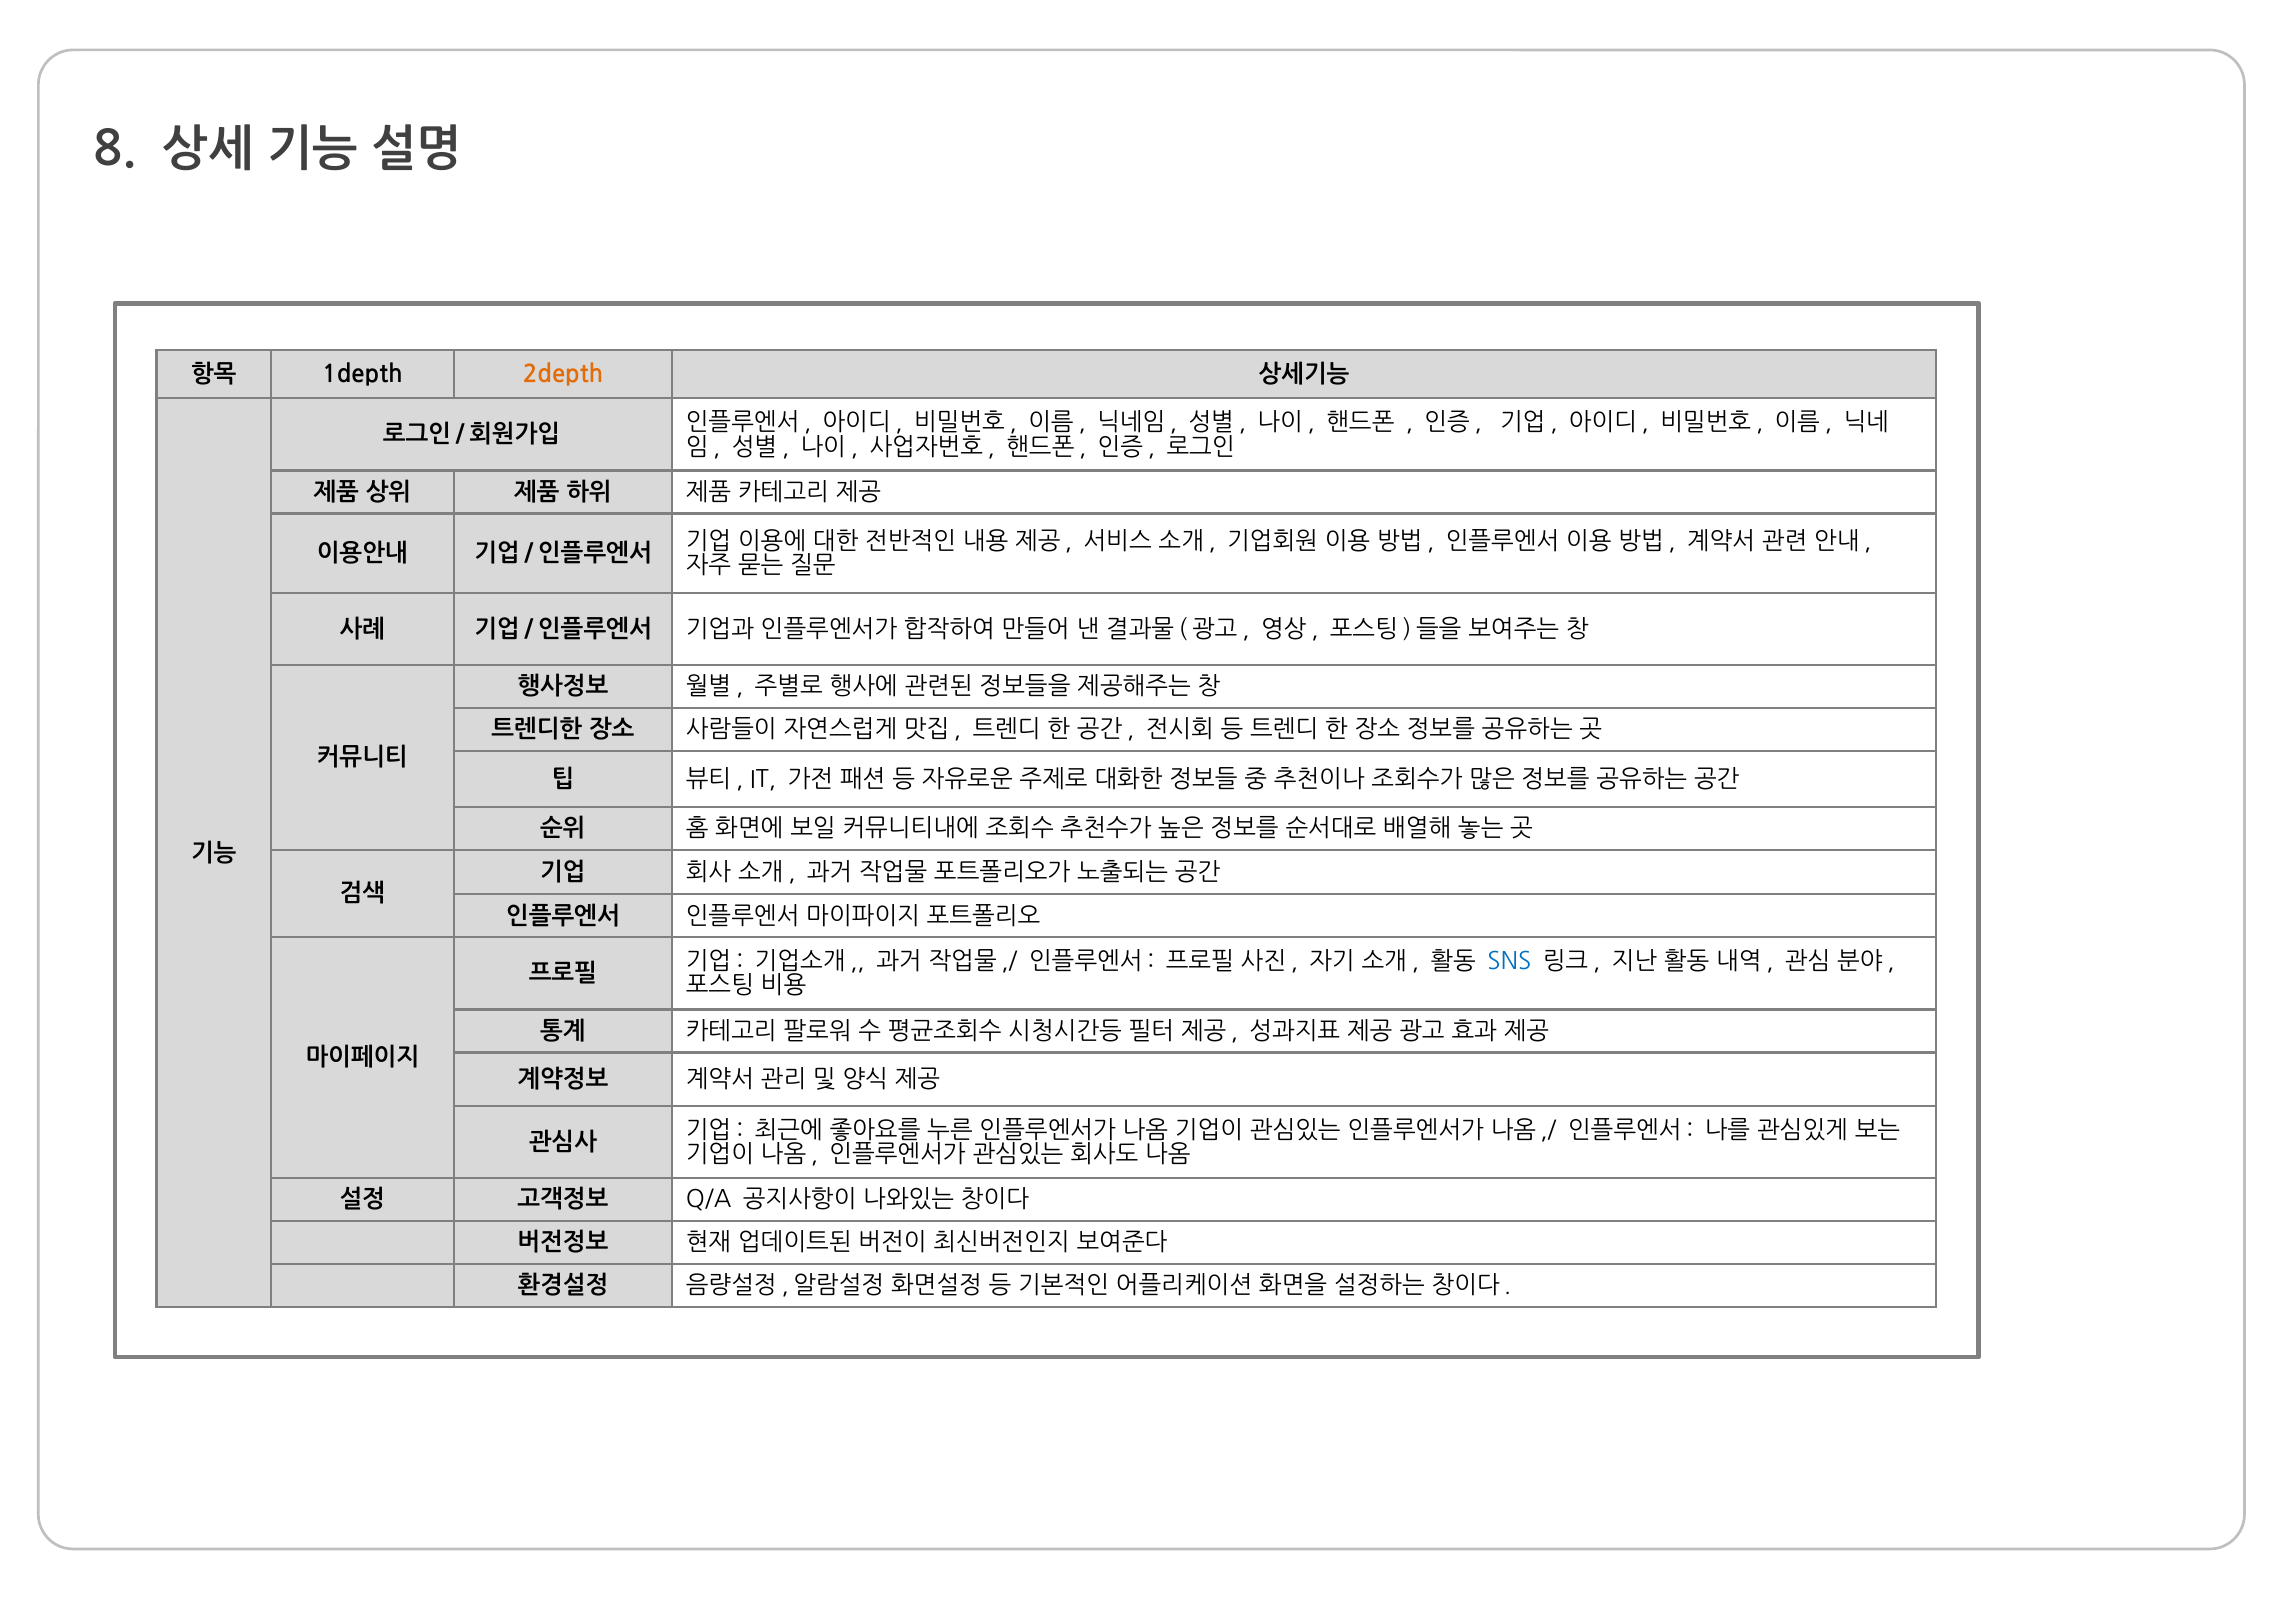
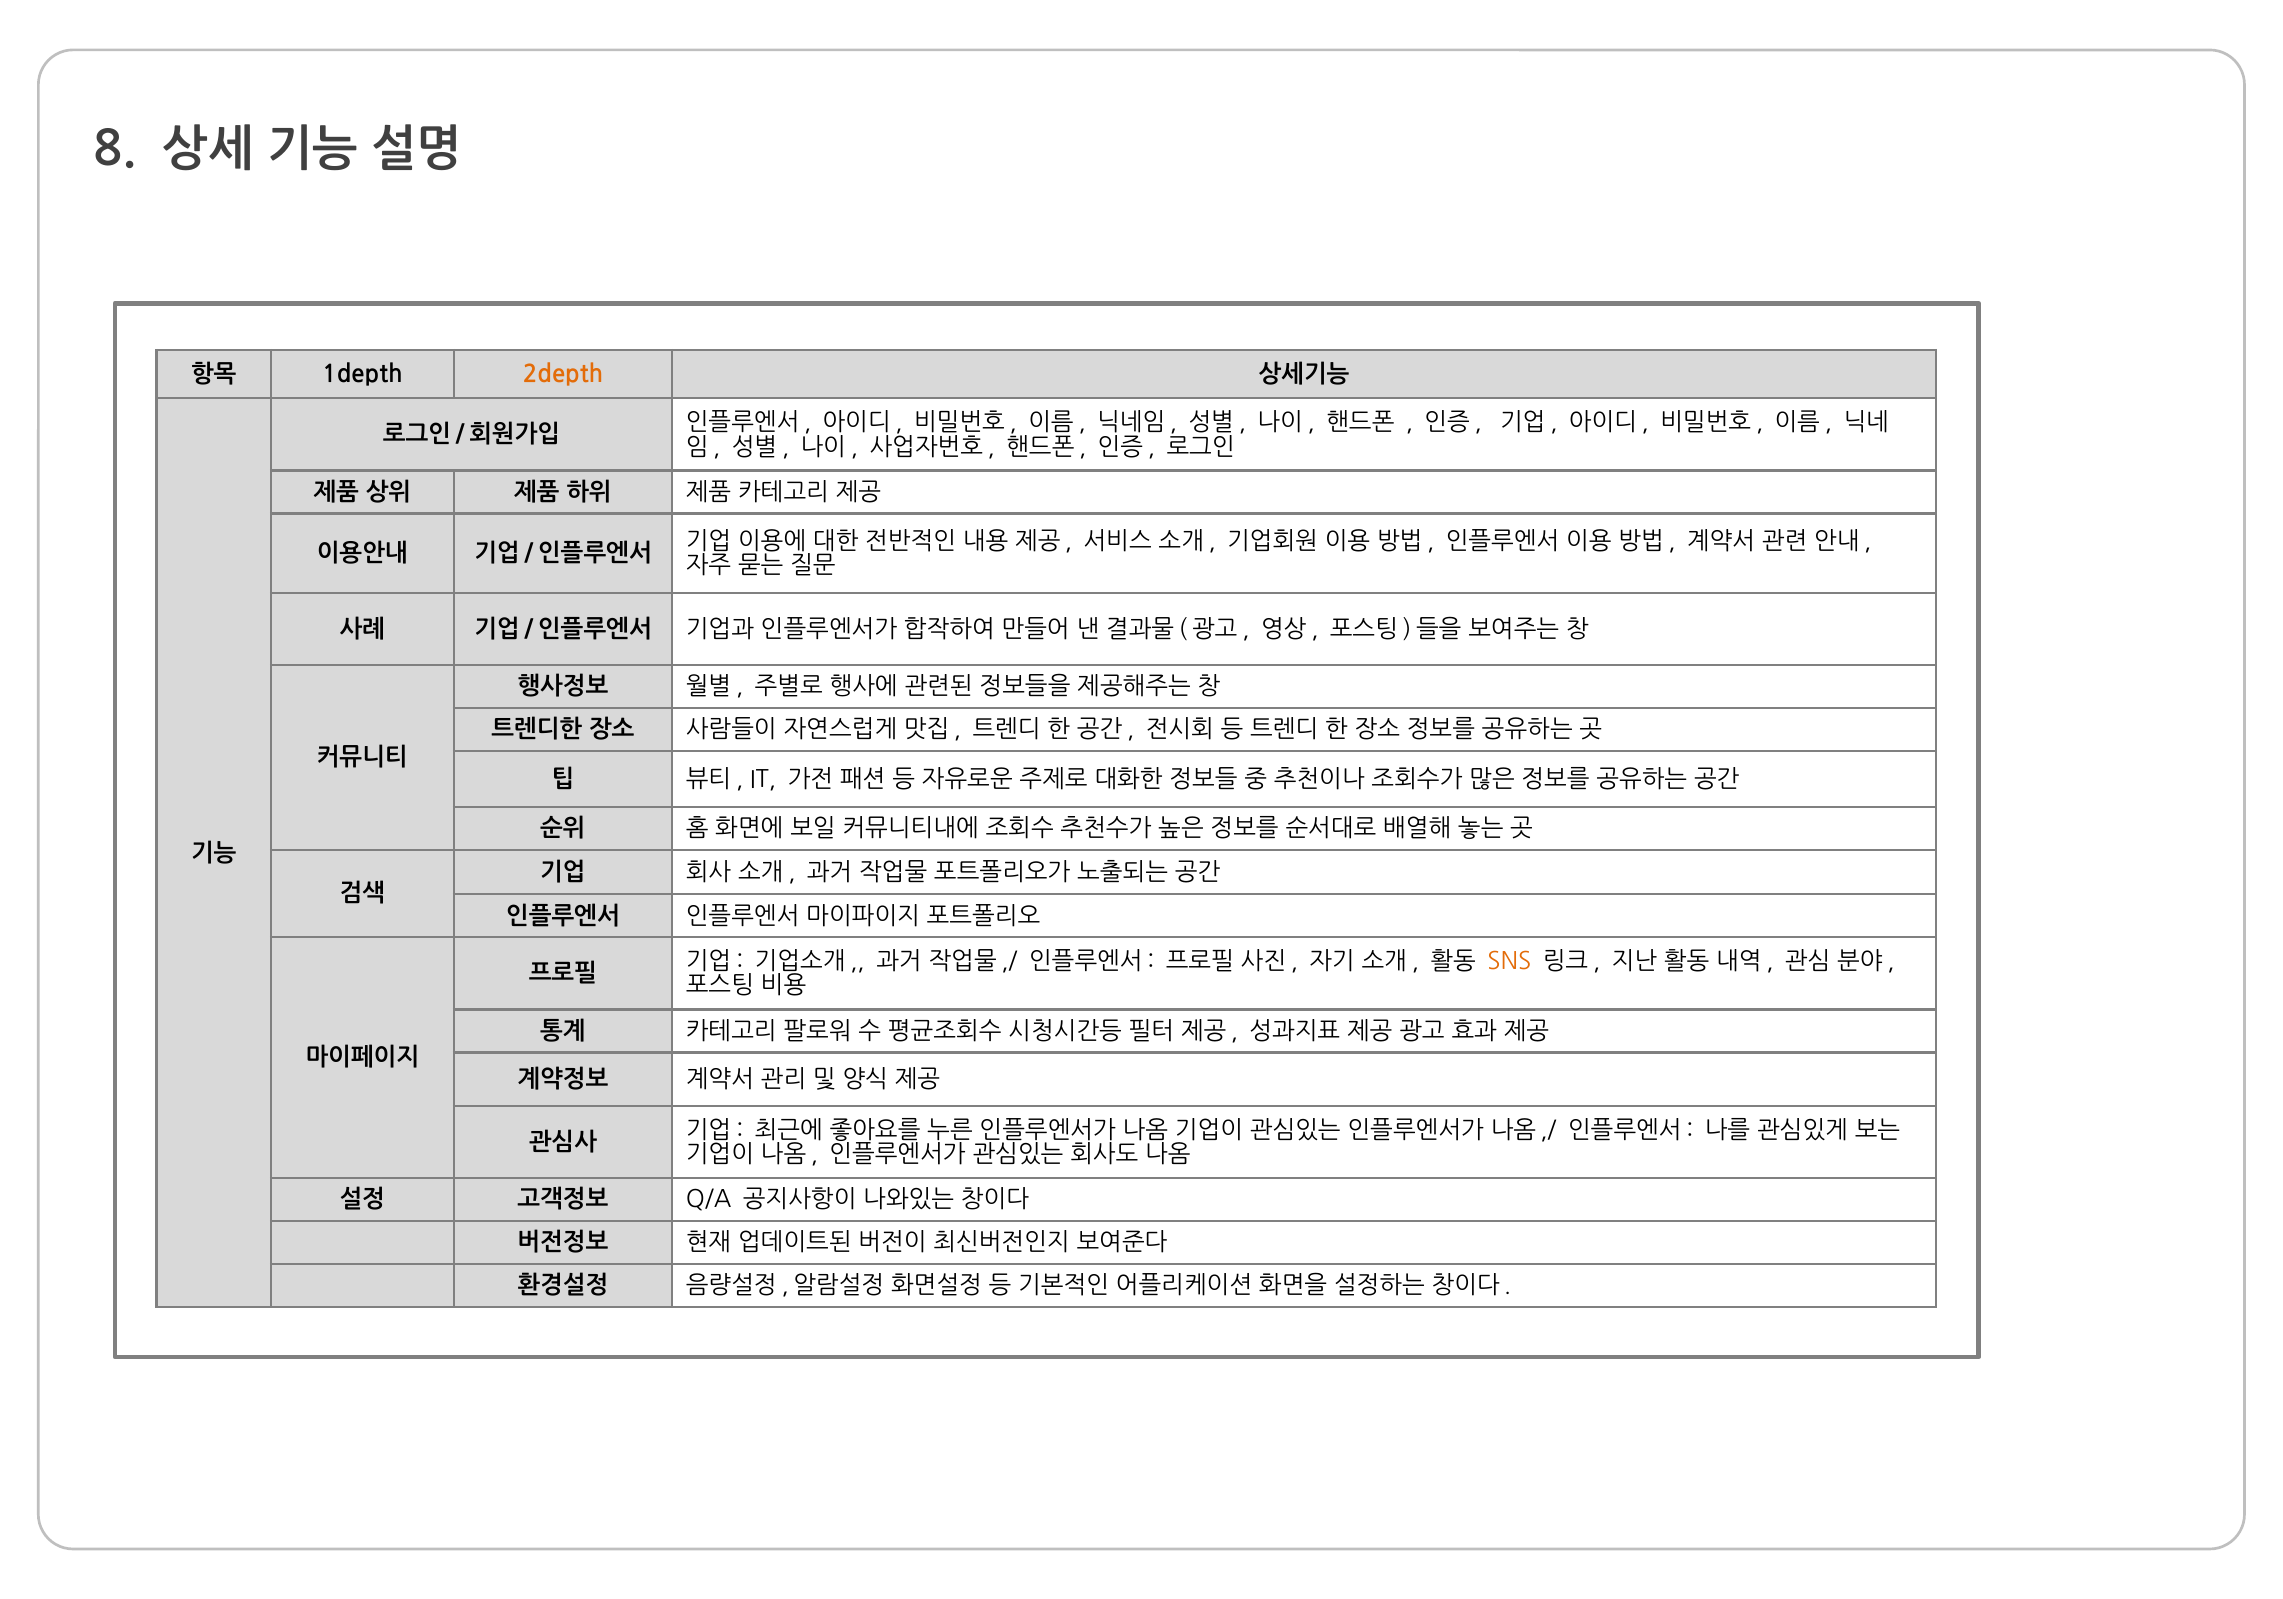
SNS colour: blue -> orange (1509, 961)
